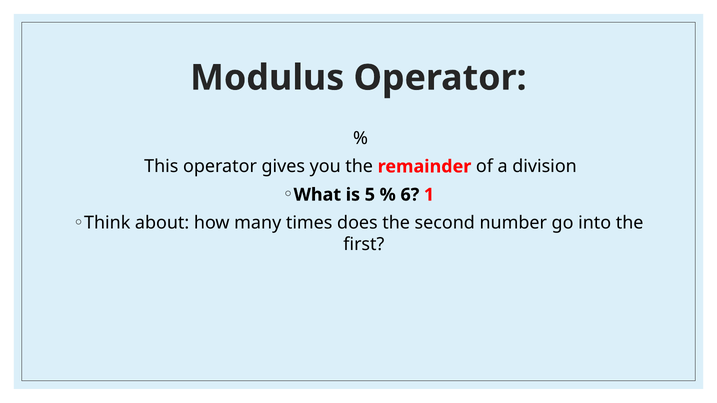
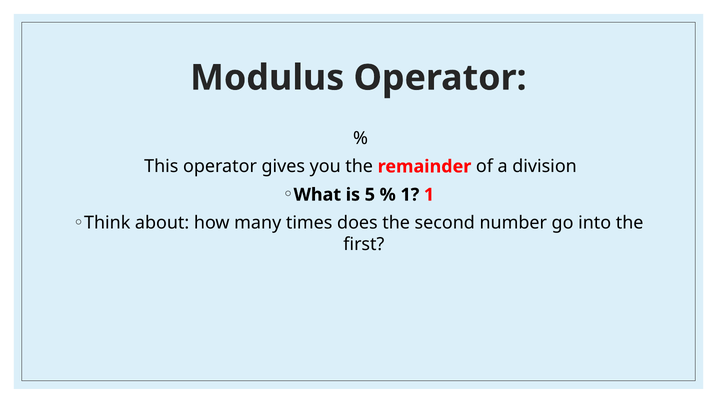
6: 6 -> 1 (410, 195)
